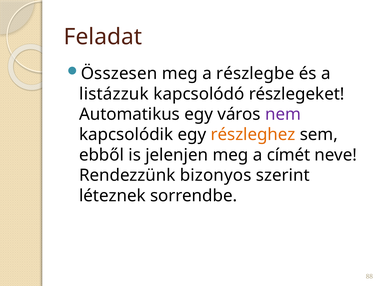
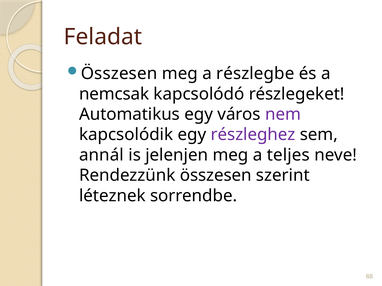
listázzuk: listázzuk -> nemcsak (114, 94)
részleghez colour: orange -> purple (253, 135)
ebből: ebből -> annál (101, 155)
címét: címét -> teljes (288, 155)
Rendezzünk bizonyos: bizonyos -> összesen (216, 176)
